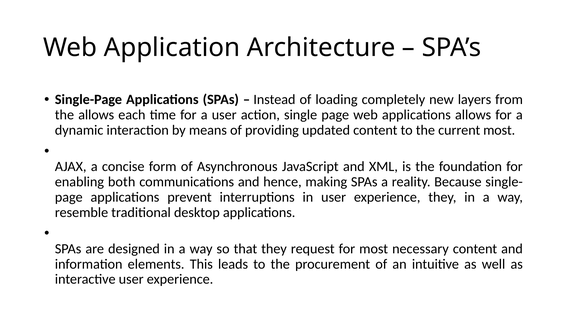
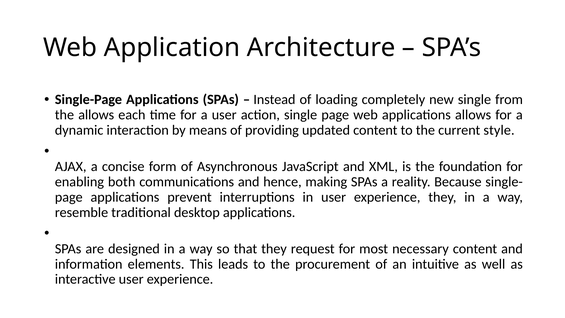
new layers: layers -> single (474, 100)
current most: most -> style (499, 130)
